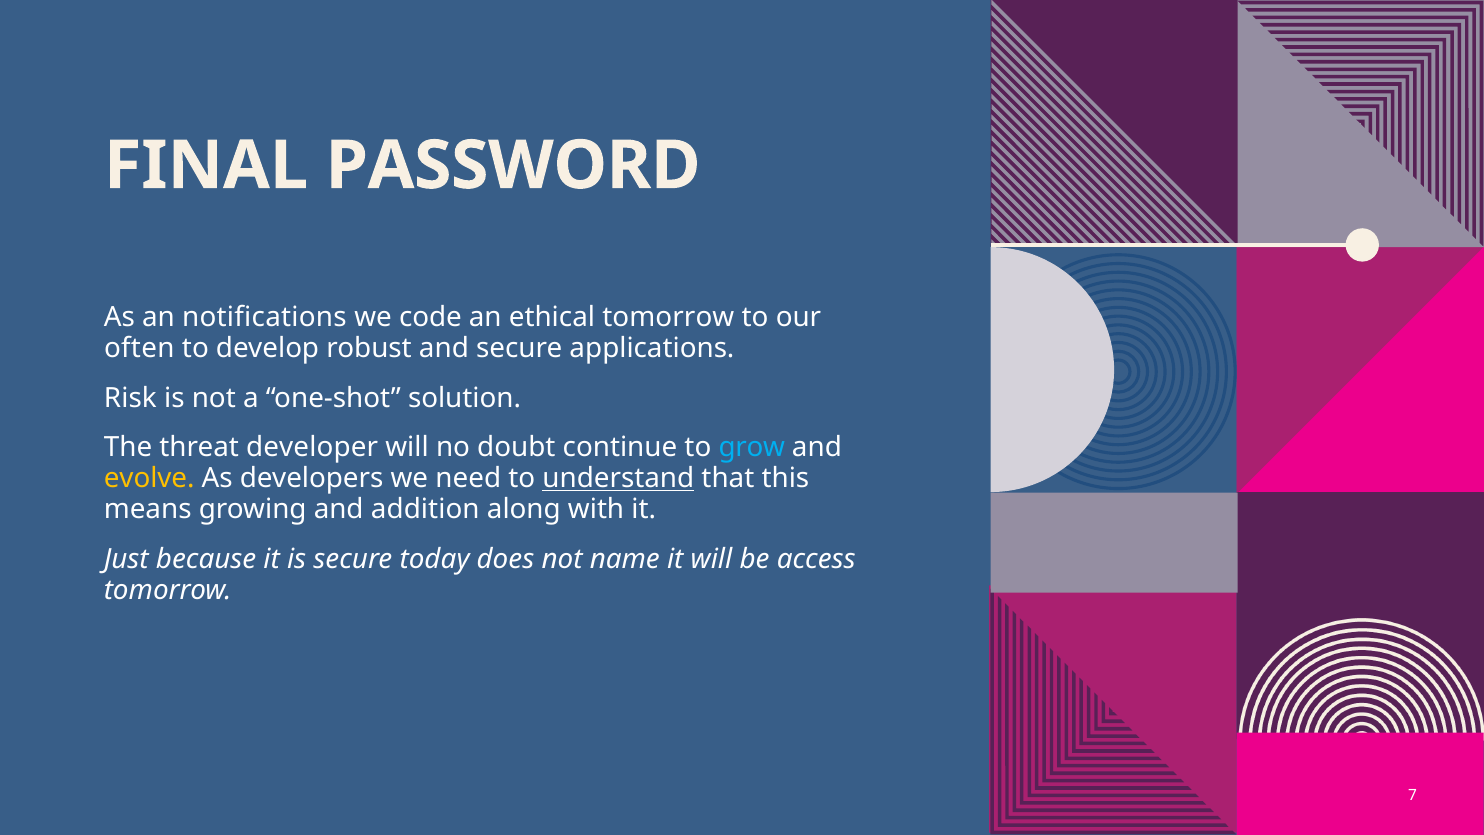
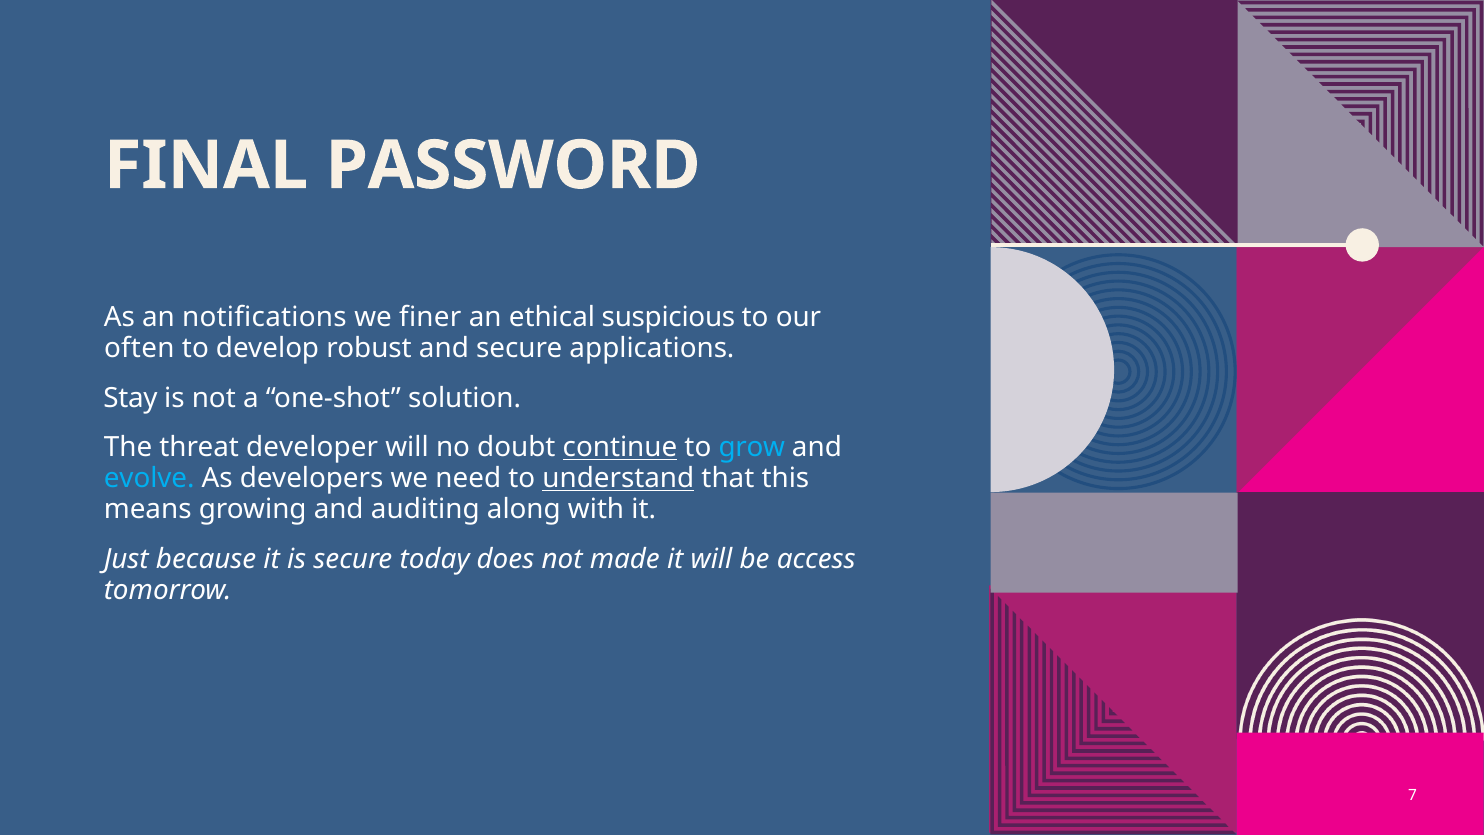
code: code -> finer (430, 318)
ethical tomorrow: tomorrow -> suspicious (668, 318)
Risk: Risk -> Stay (131, 398)
continue underline: none -> present (620, 448)
evolve colour: yellow -> light blue (149, 478)
addition: addition -> auditing (425, 509)
name: name -> made (625, 559)
